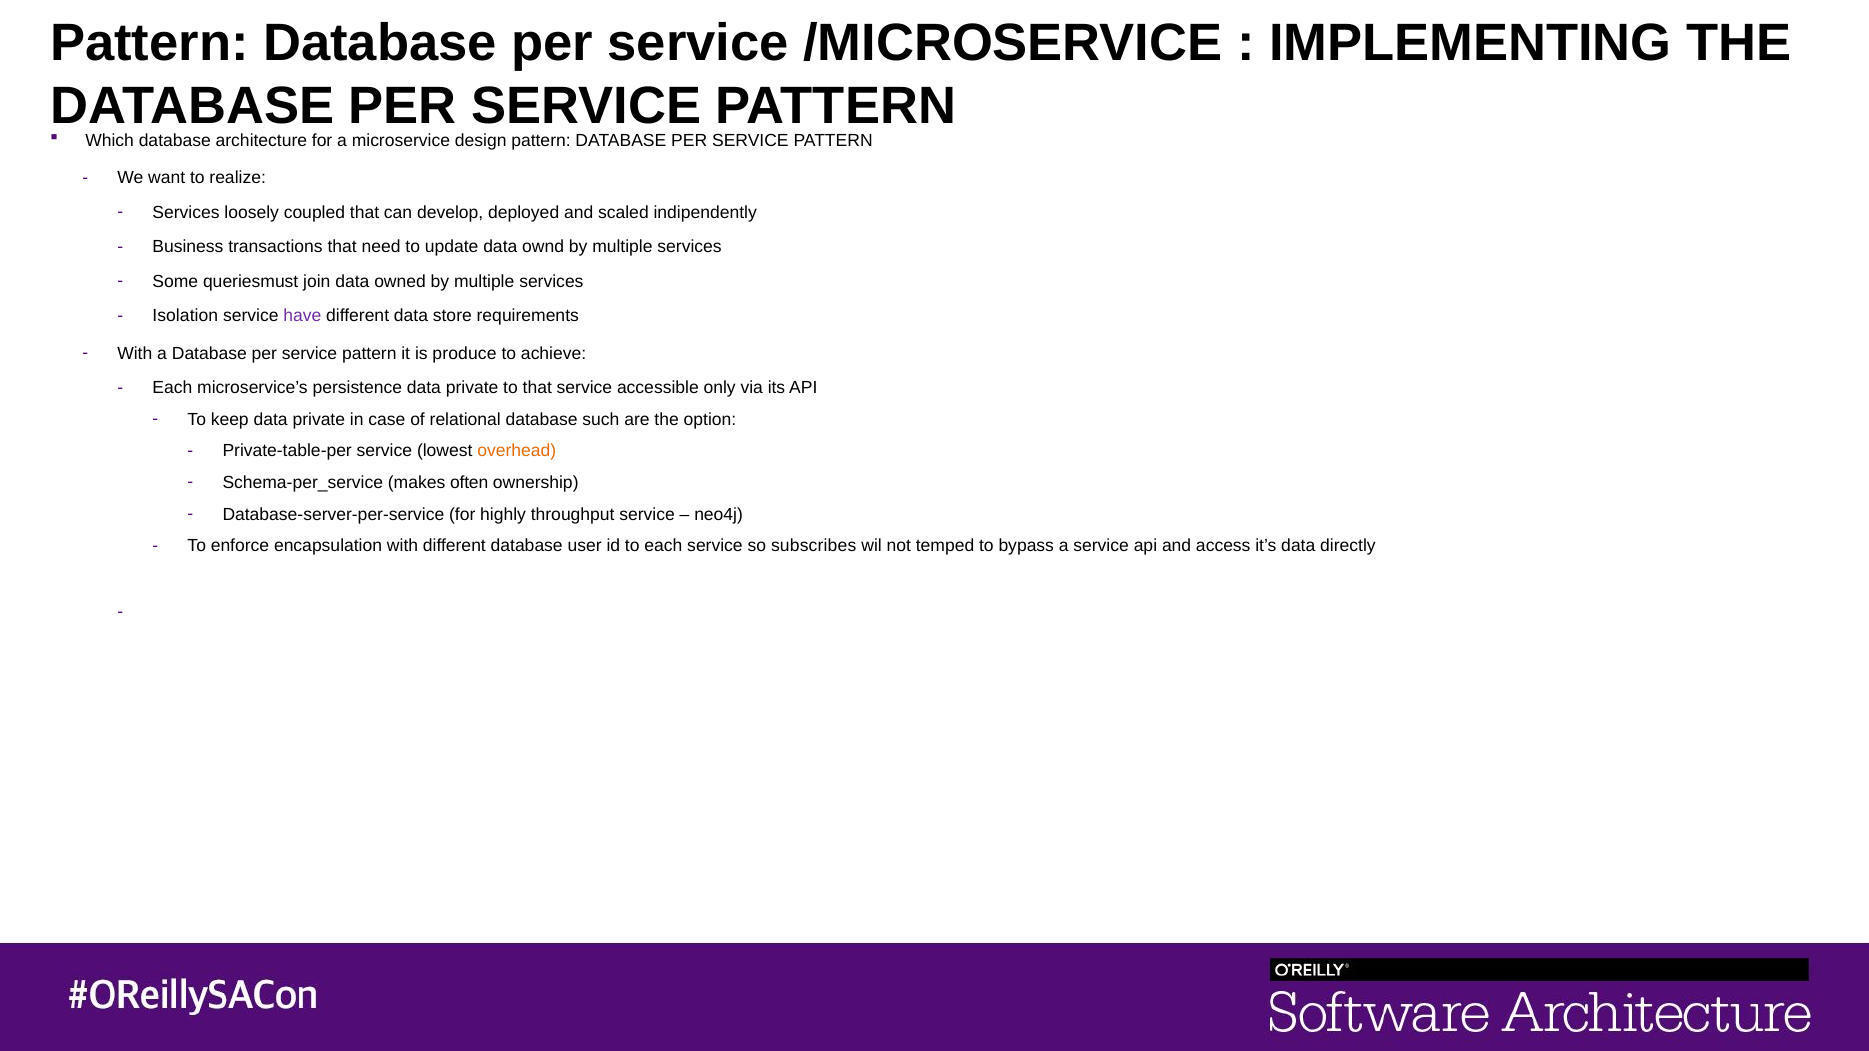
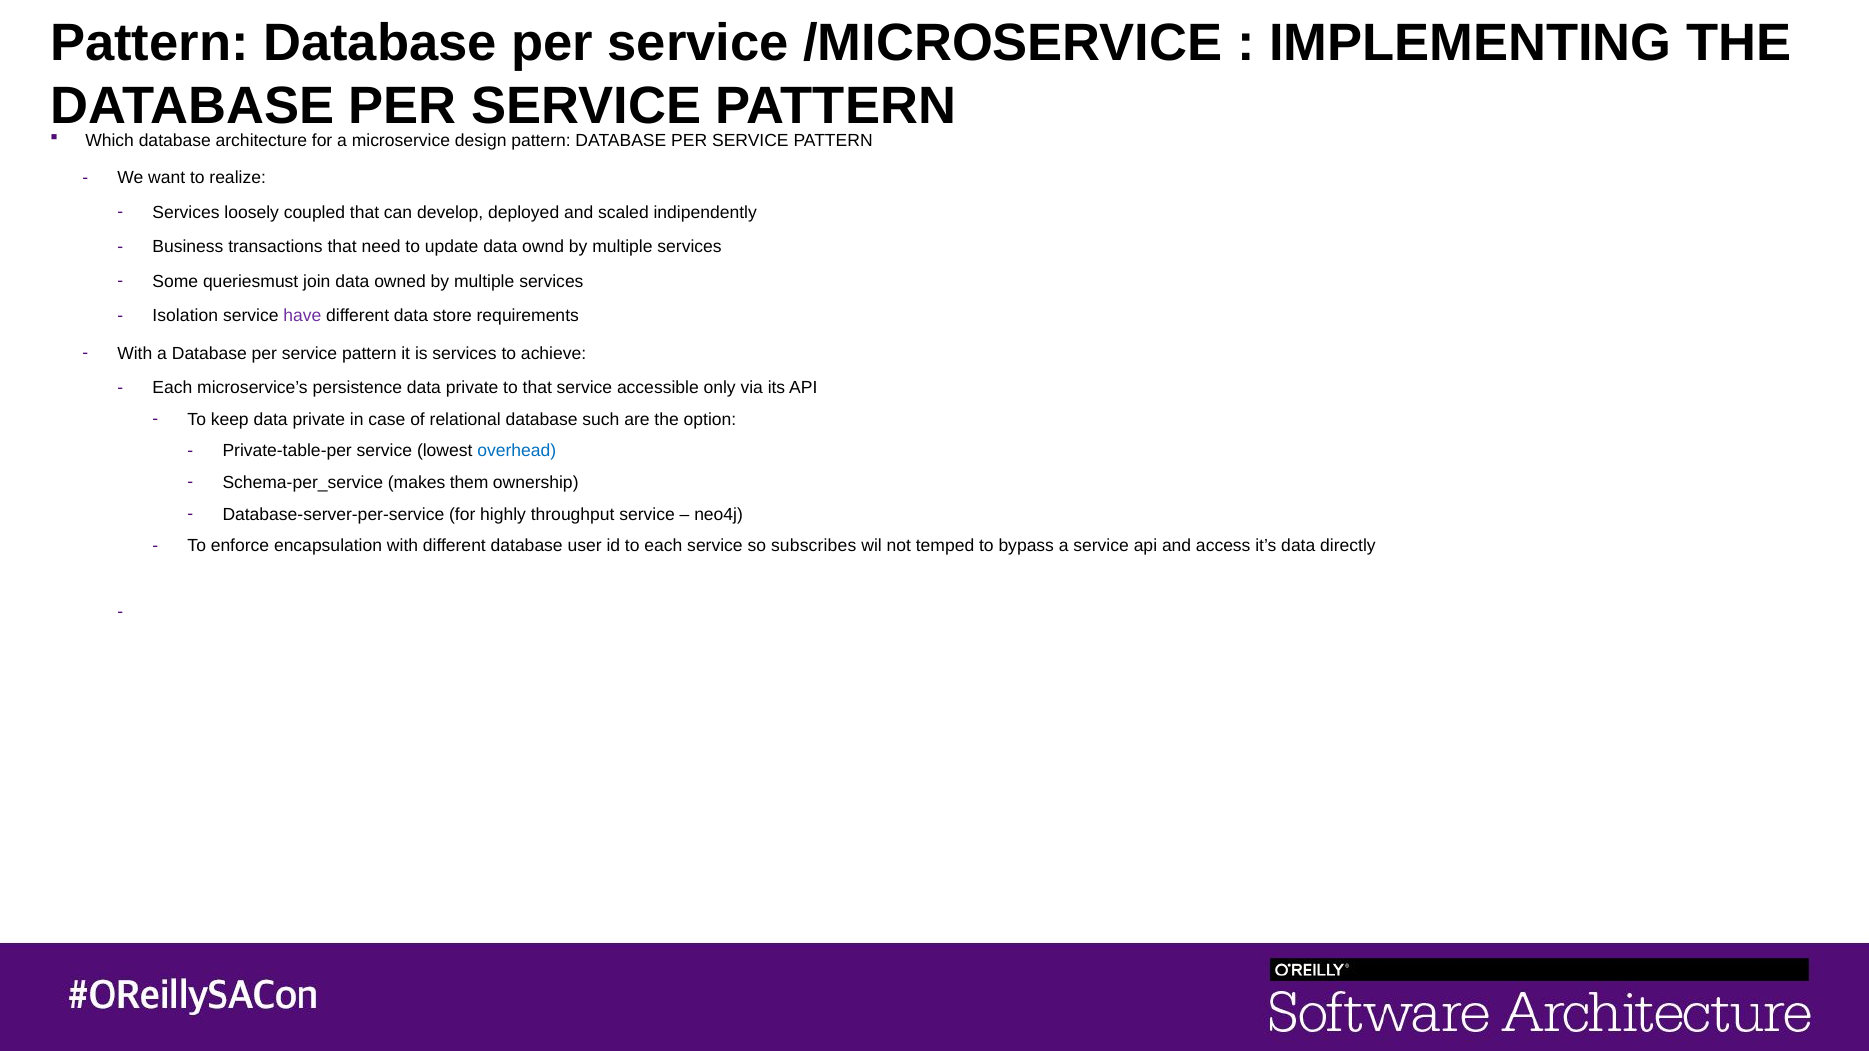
is produce: produce -> services (465, 354)
overhead colour: orange -> blue (517, 451)
often: often -> them (469, 483)
